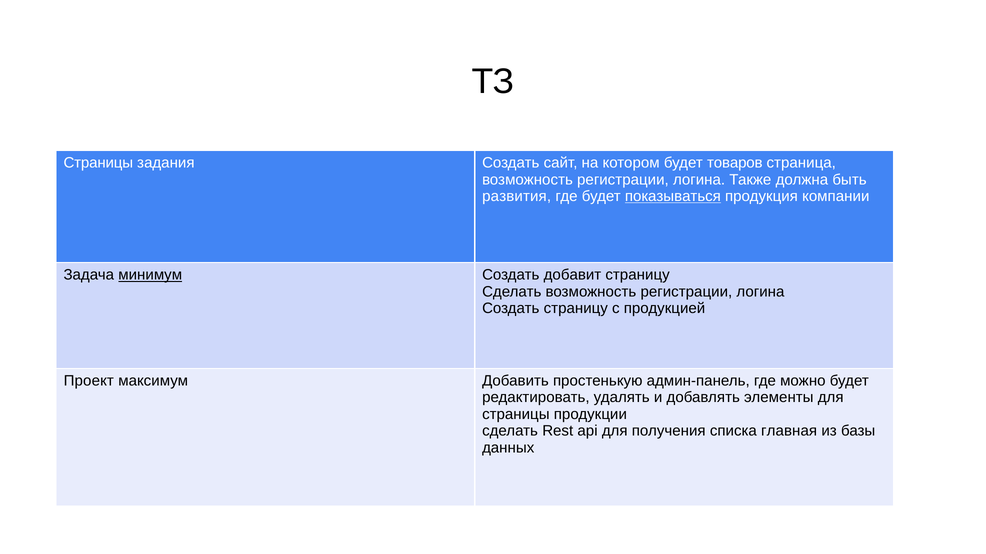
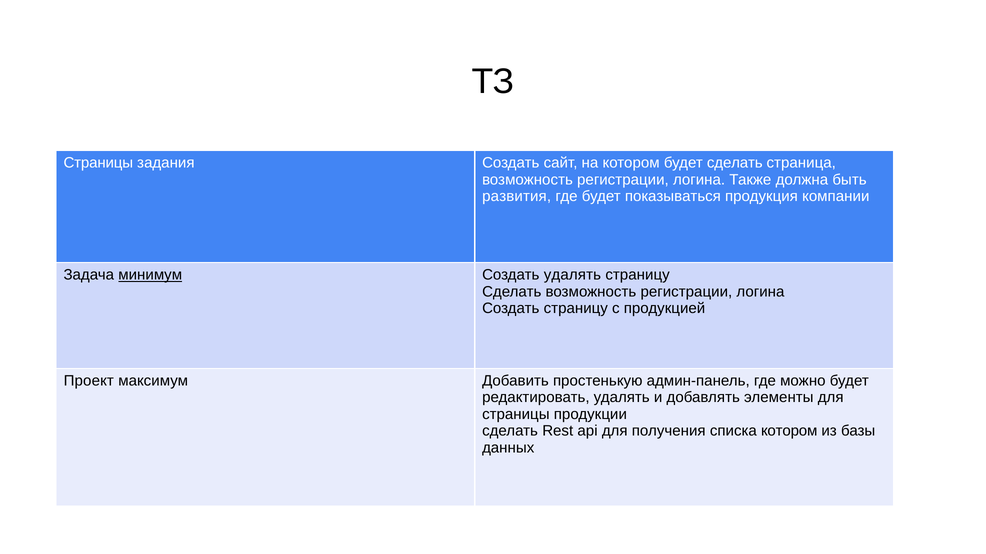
будет товаров: товаров -> сделать (735, 163)
показываться underline: present -> none (673, 197)
Создать добавит: добавит -> удалять (572, 275)
списка главная: главная -> котором (789, 431)
